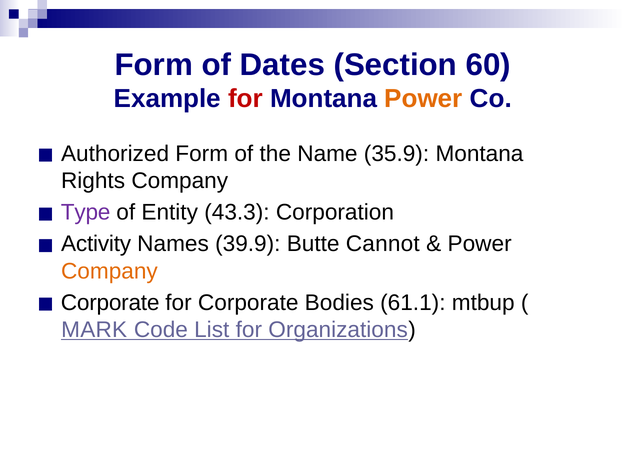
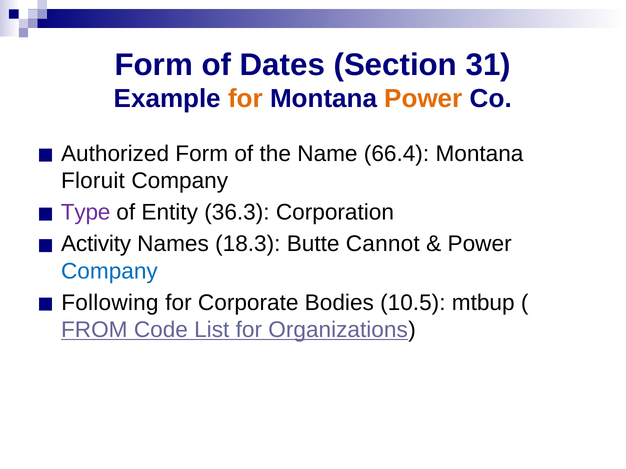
60: 60 -> 31 (488, 65)
for colour: red -> orange (245, 99)
35.9: 35.9 -> 66.4 (397, 154)
Rights: Rights -> Floruit (93, 181)
43.3: 43.3 -> 36.3 (237, 213)
39.9: 39.9 -> 18.3 (248, 244)
Company colour: orange -> blue (109, 271)
Corporate: Corporate -> Following (110, 303)
61.1: 61.1 -> 10.5 (413, 303)
MARK: MARK -> FROM (94, 330)
